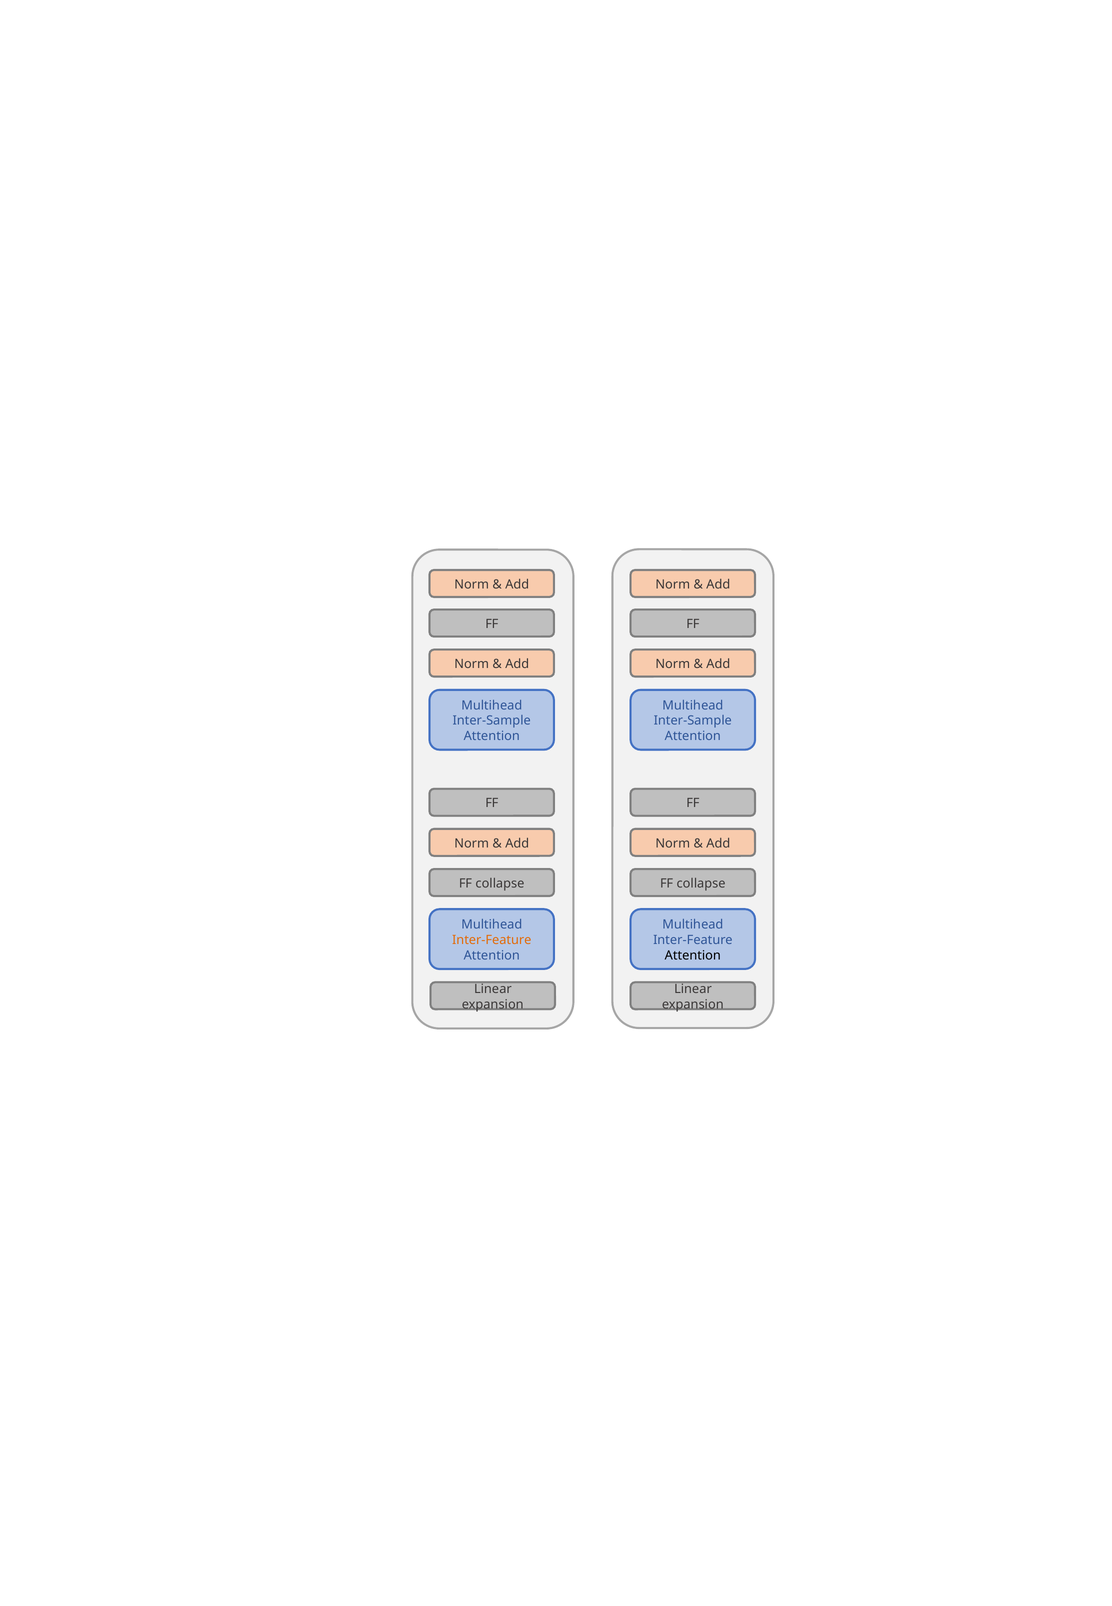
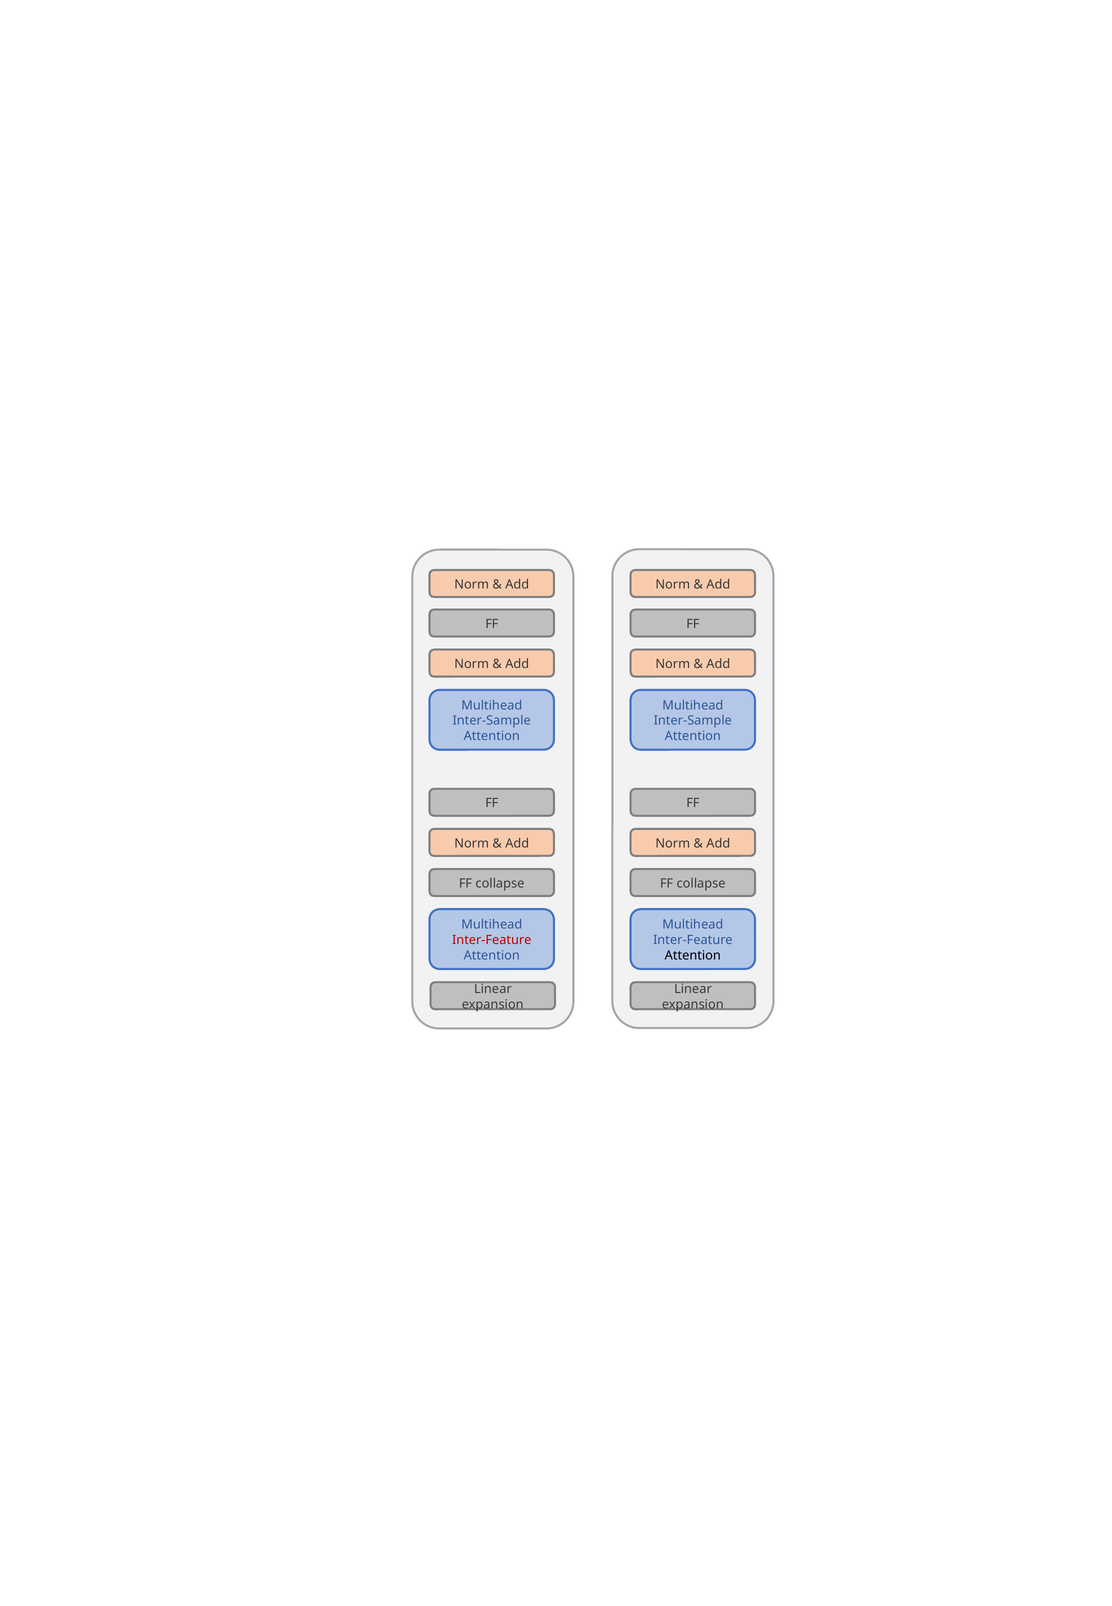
Inter-Feature colour: orange -> red (492, 940)
